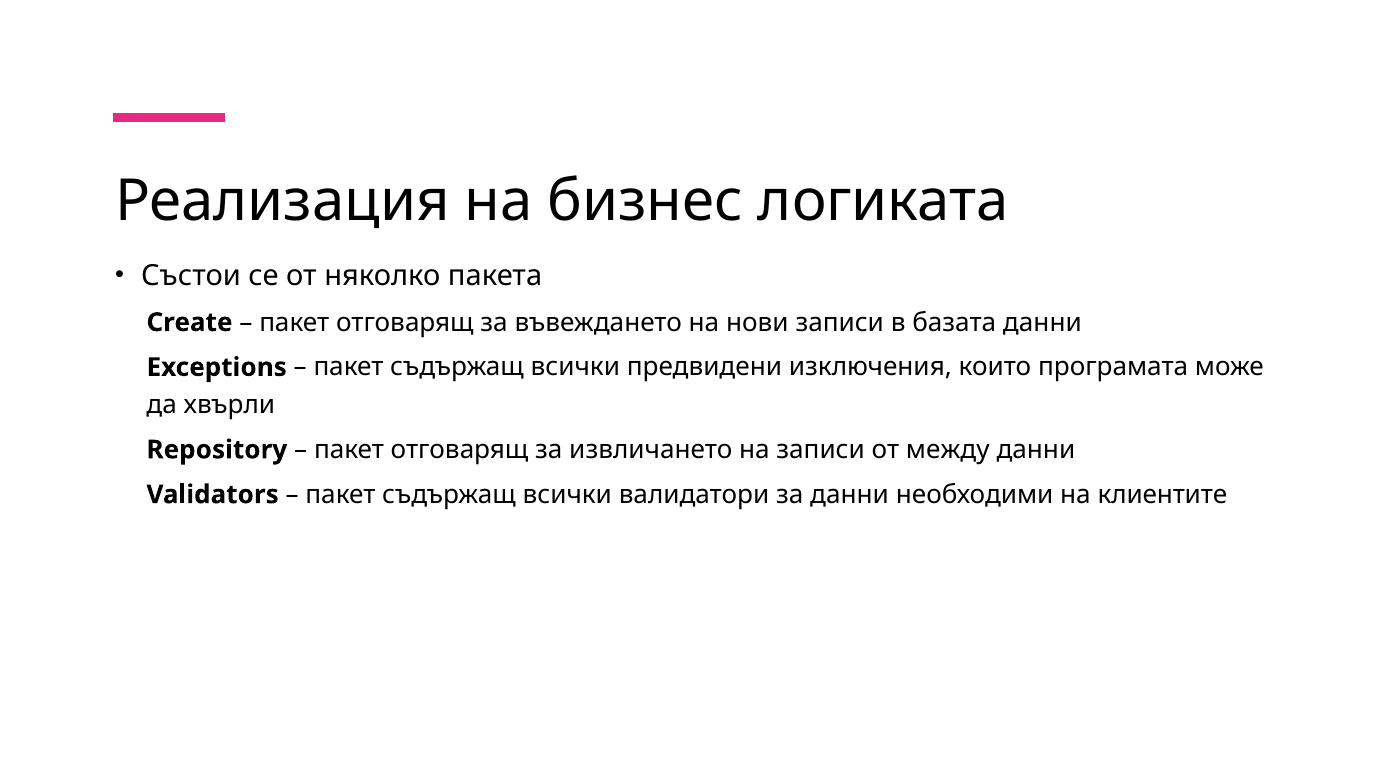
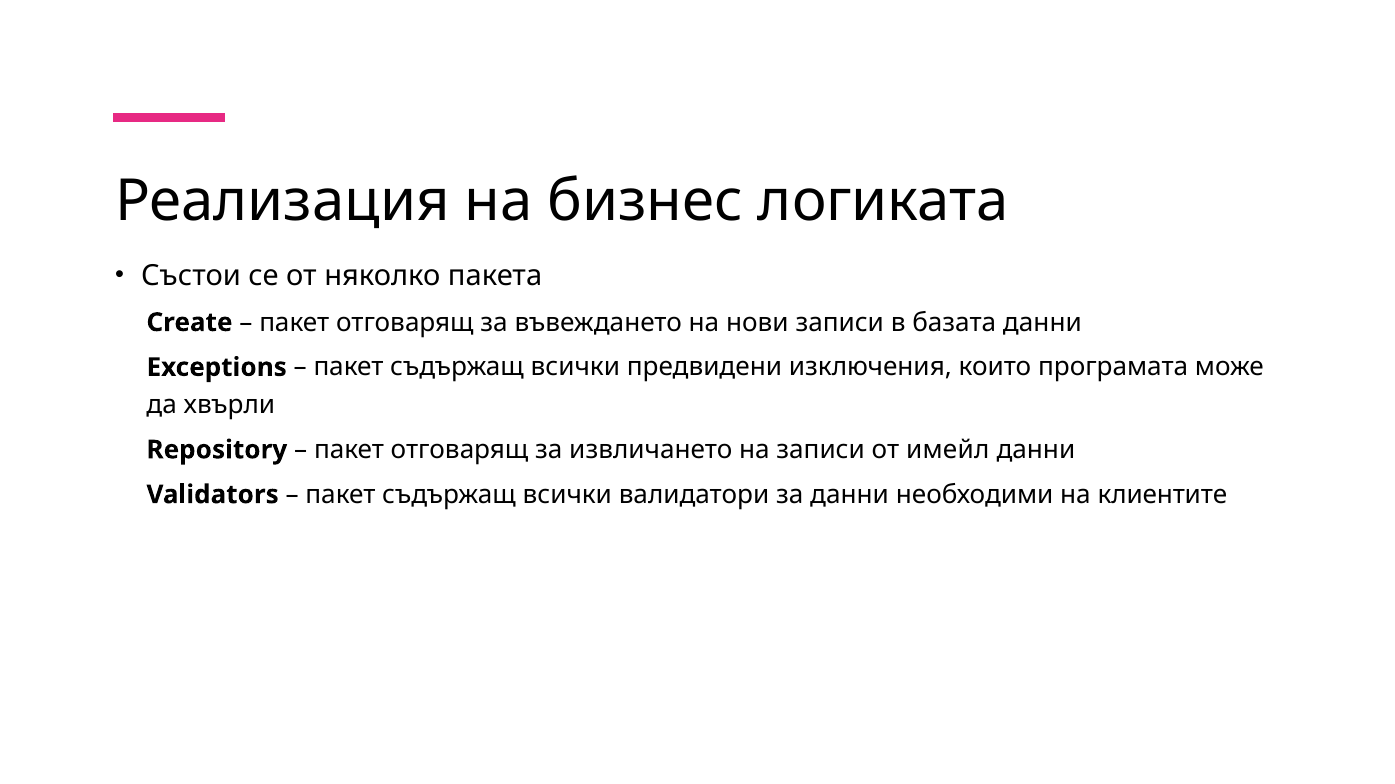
между: между -> имейл (948, 450)
